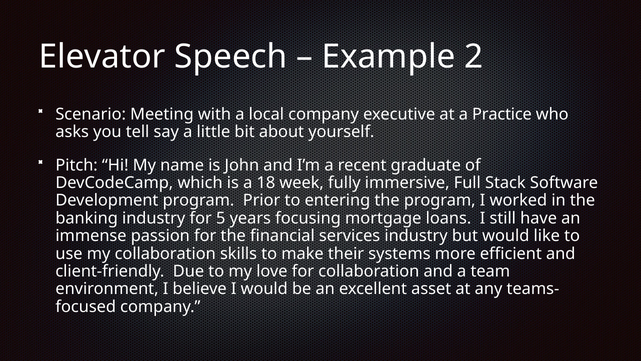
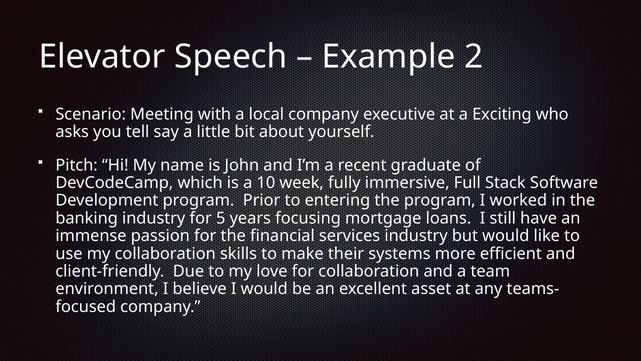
Practice: Practice -> Exciting (502, 114)
18: 18 -> 10 (266, 183)
